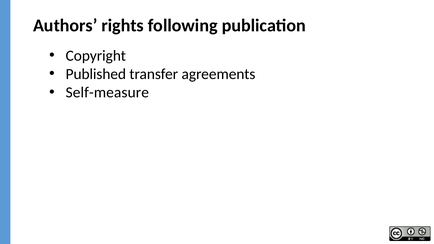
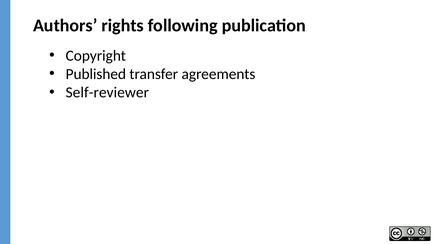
Self-measure: Self-measure -> Self-reviewer (107, 92)
